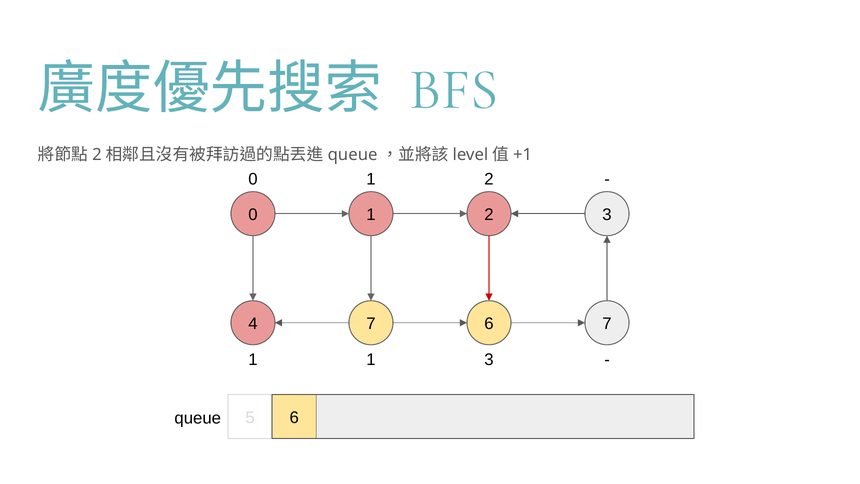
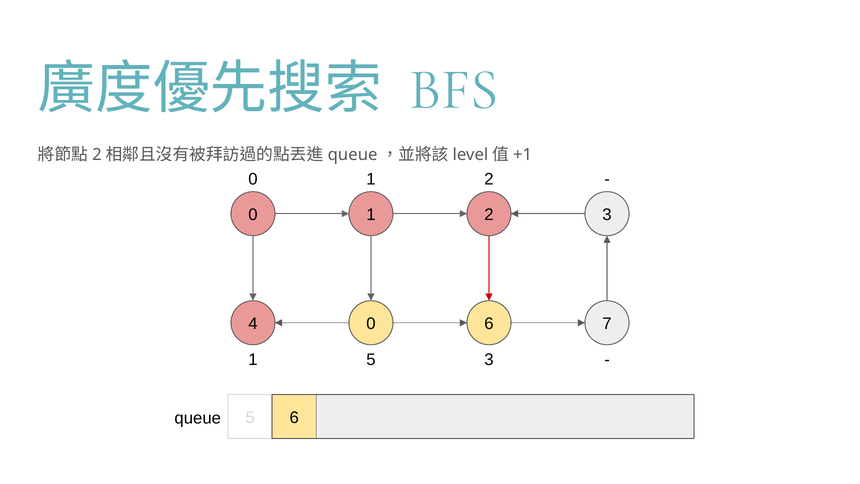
4 7: 7 -> 0 (371, 324)
1 1: 1 -> 5 (371, 360)
